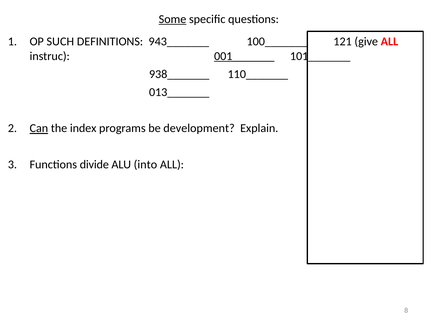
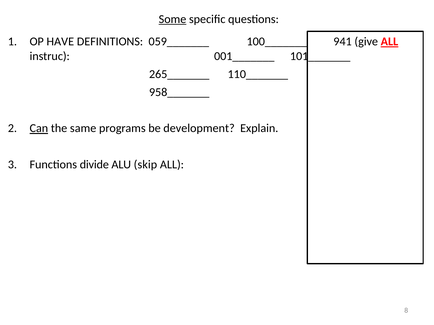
SUCH: SUCH -> HAVE (60, 42)
943_______: 943_______ -> 059_______ (179, 42)
121: 121 -> 941 (343, 42)
ALL underline: none -> present (389, 42)
001_______ underline: present -> none (244, 56)
938_______: 938_______ -> 265_______ (179, 74)
013_______: 013_______ -> 958_______ (179, 92)
index: index -> same (83, 129)
into: into -> skip (145, 165)
